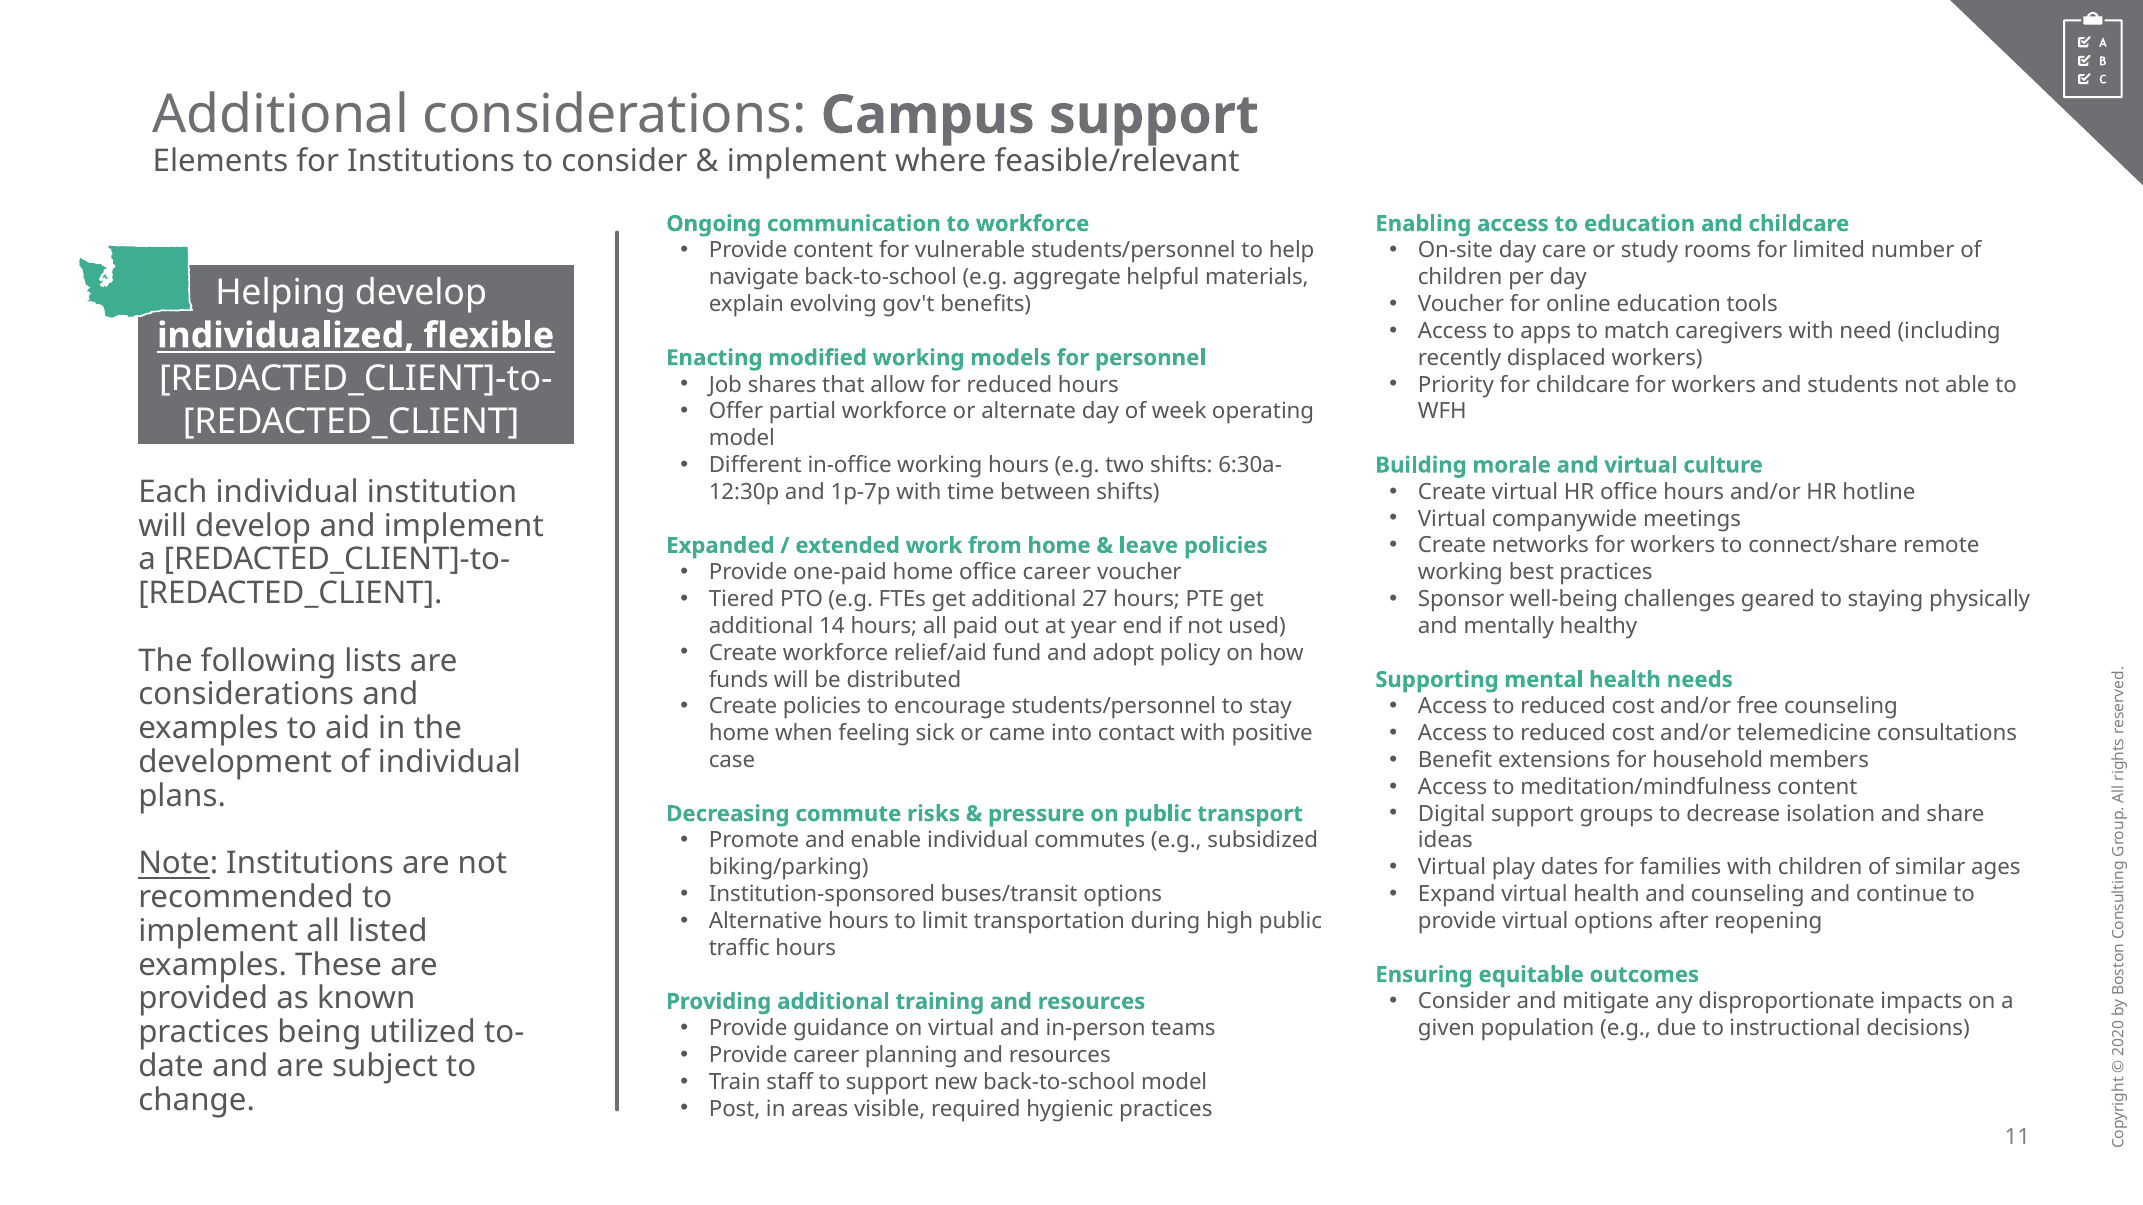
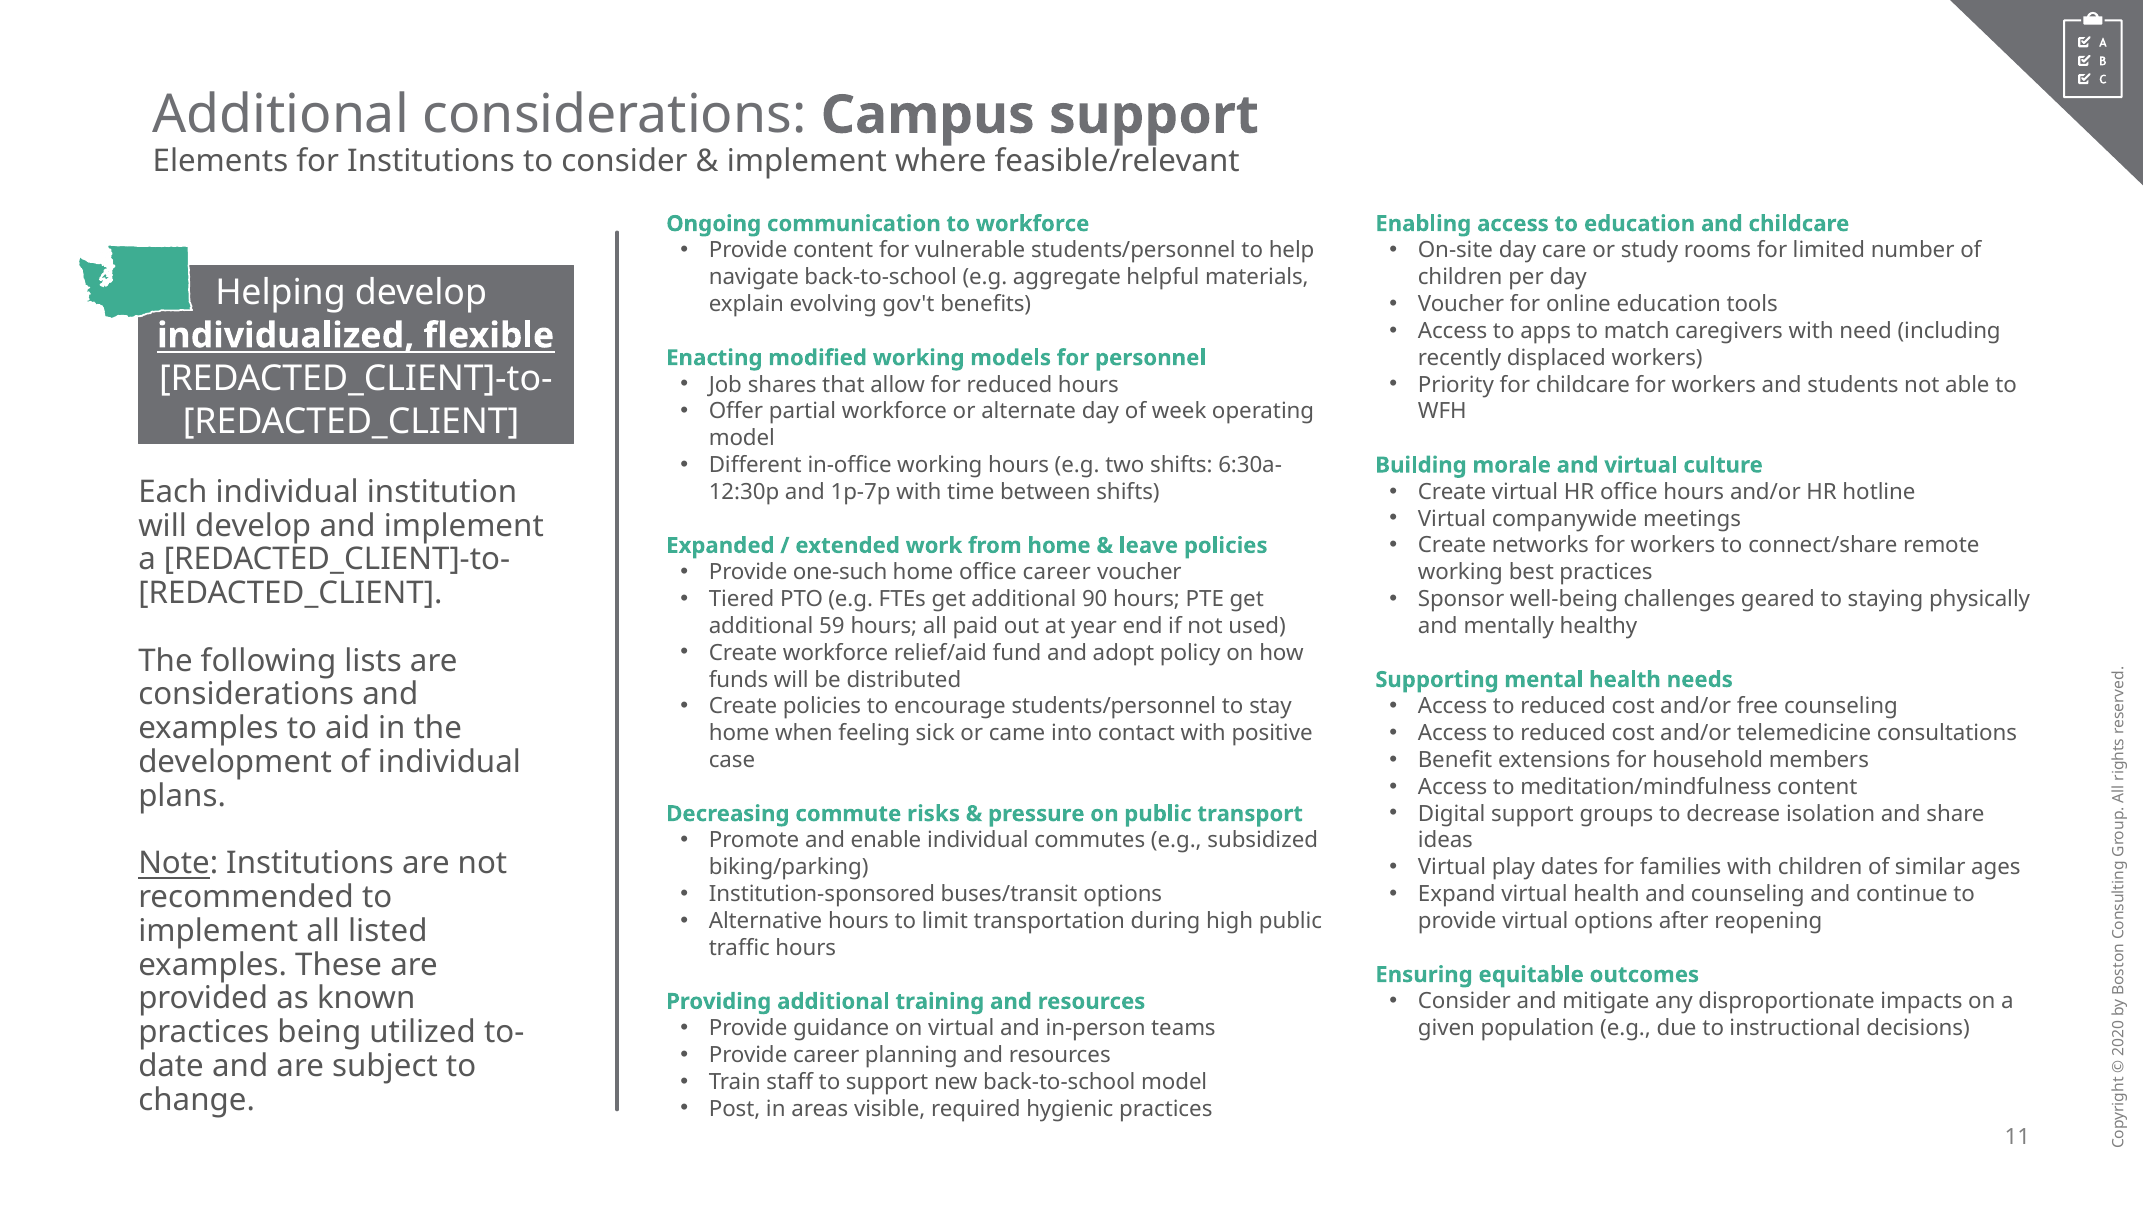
one-paid: one-paid -> one-such (840, 573)
27: 27 -> 90 (1095, 599)
14: 14 -> 59 (832, 626)
